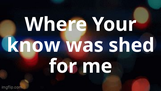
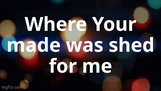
know: know -> made (34, 45)
